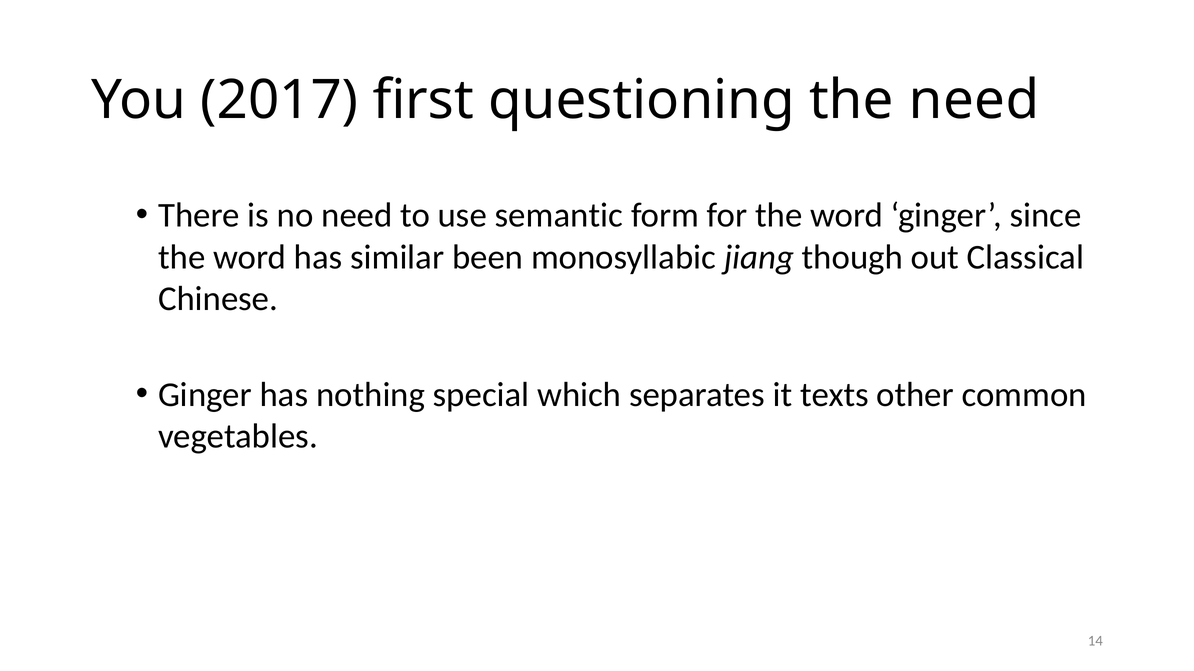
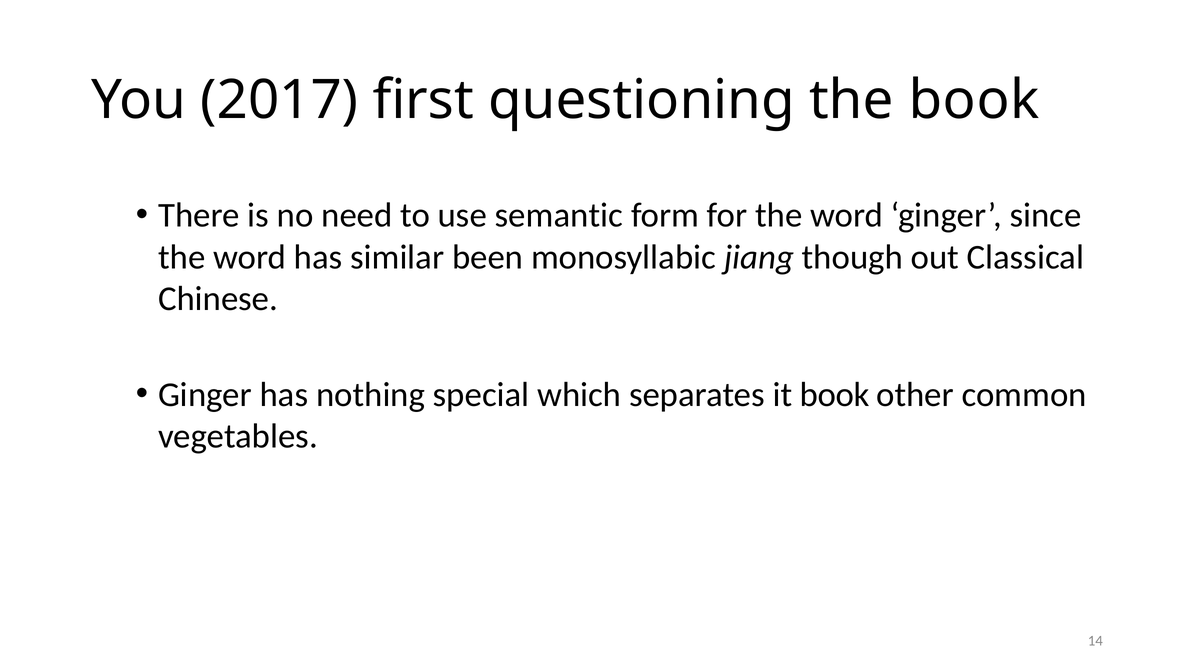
the need: need -> book (974, 100)
it texts: texts -> book (834, 395)
